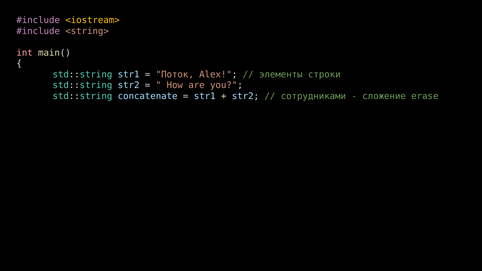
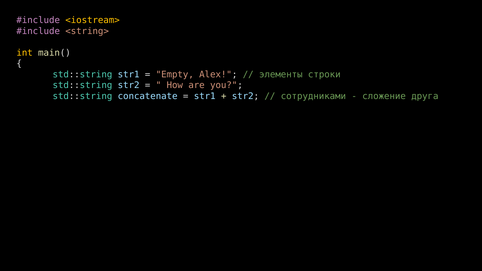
int colour: pink -> yellow (25, 53)
Поток: Поток -> Empty (175, 75)
erase: erase -> друга (425, 96)
